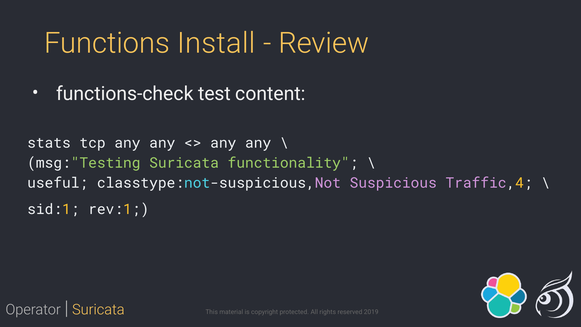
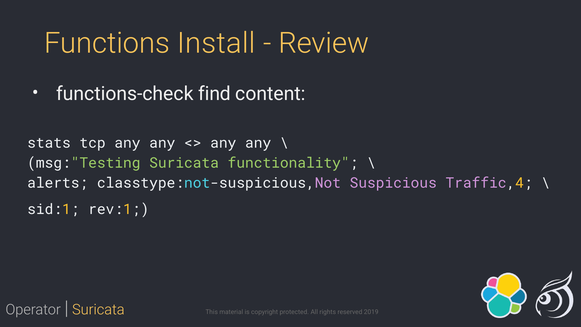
test: test -> find (215, 94)
useful: useful -> alerts (58, 183)
